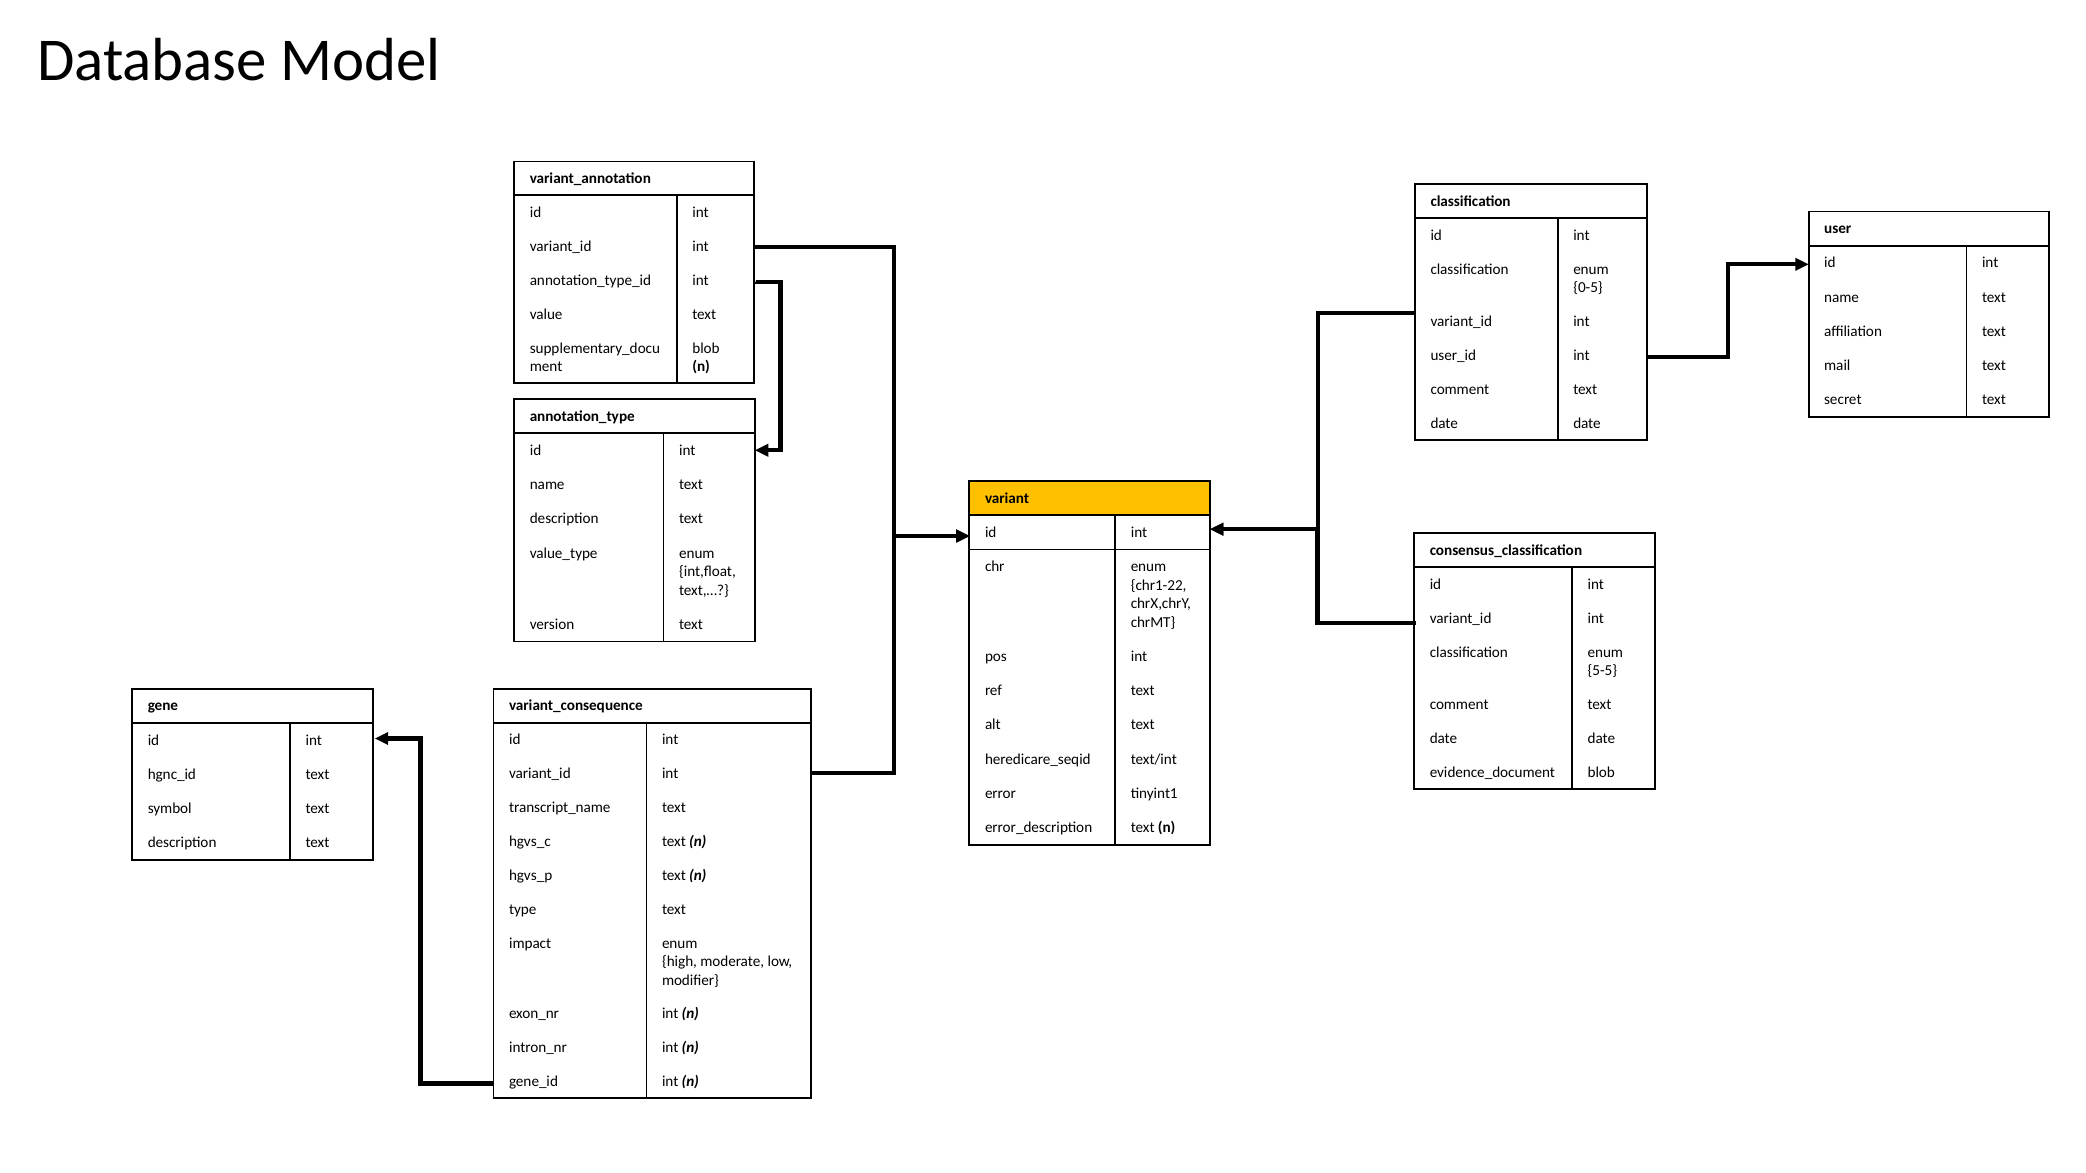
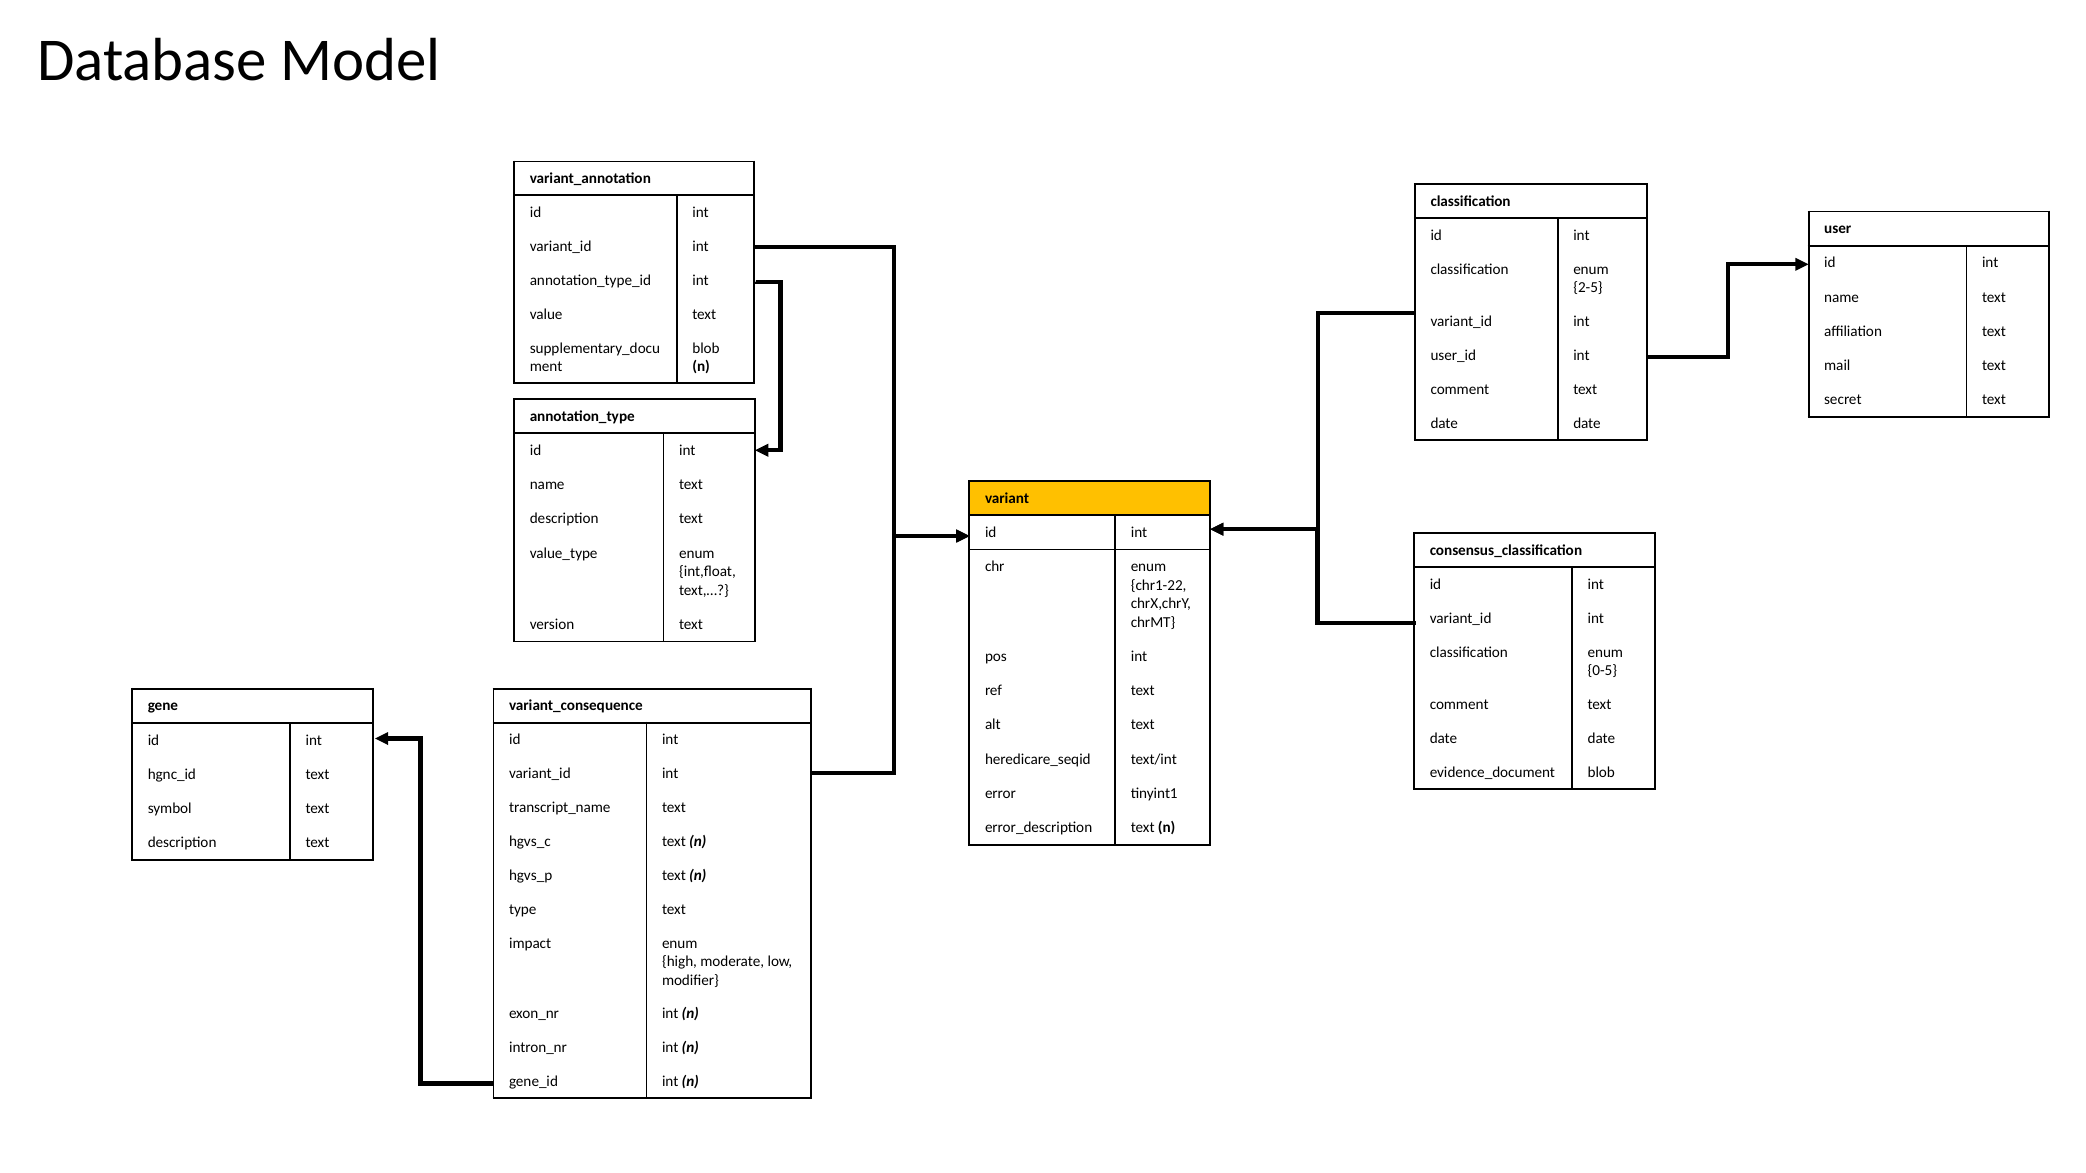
0-5: 0-5 -> 2-5 (1588, 288)
5-5: 5-5 -> 0-5 (1602, 671)
